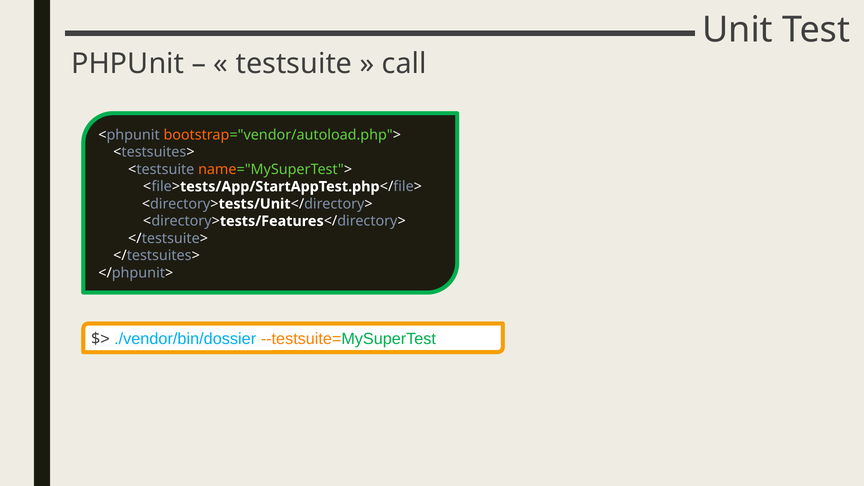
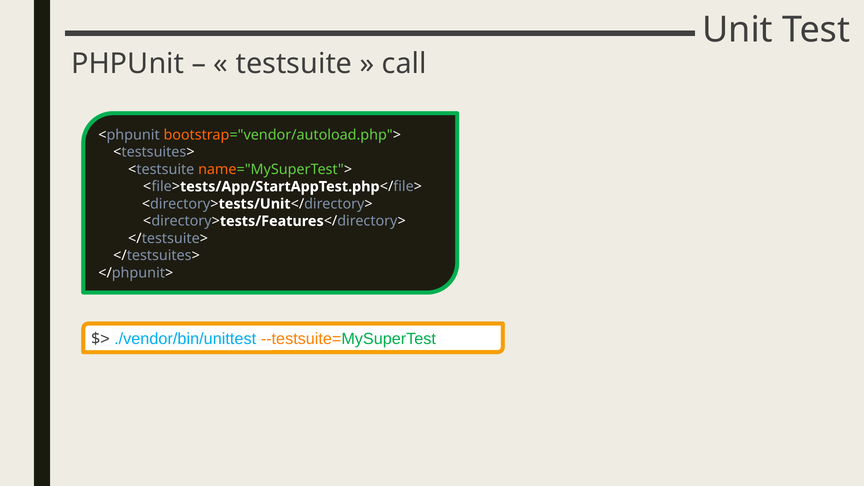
./vendor/bin/dossier: ./vendor/bin/dossier -> ./vendor/bin/unittest (185, 339)
